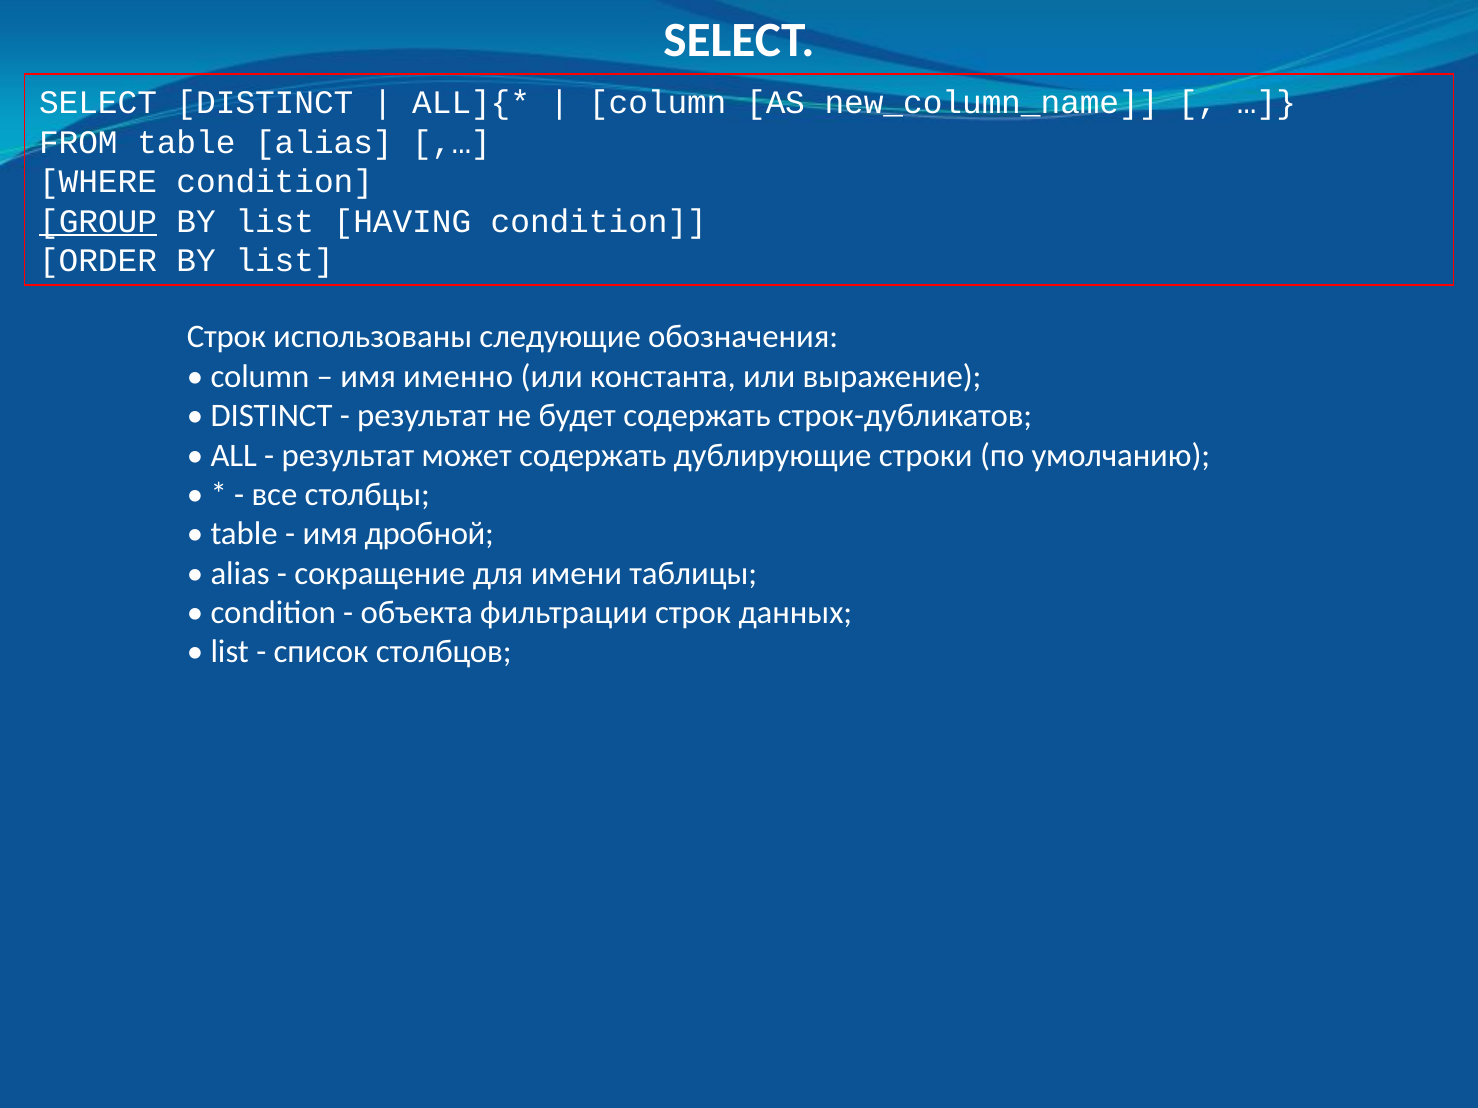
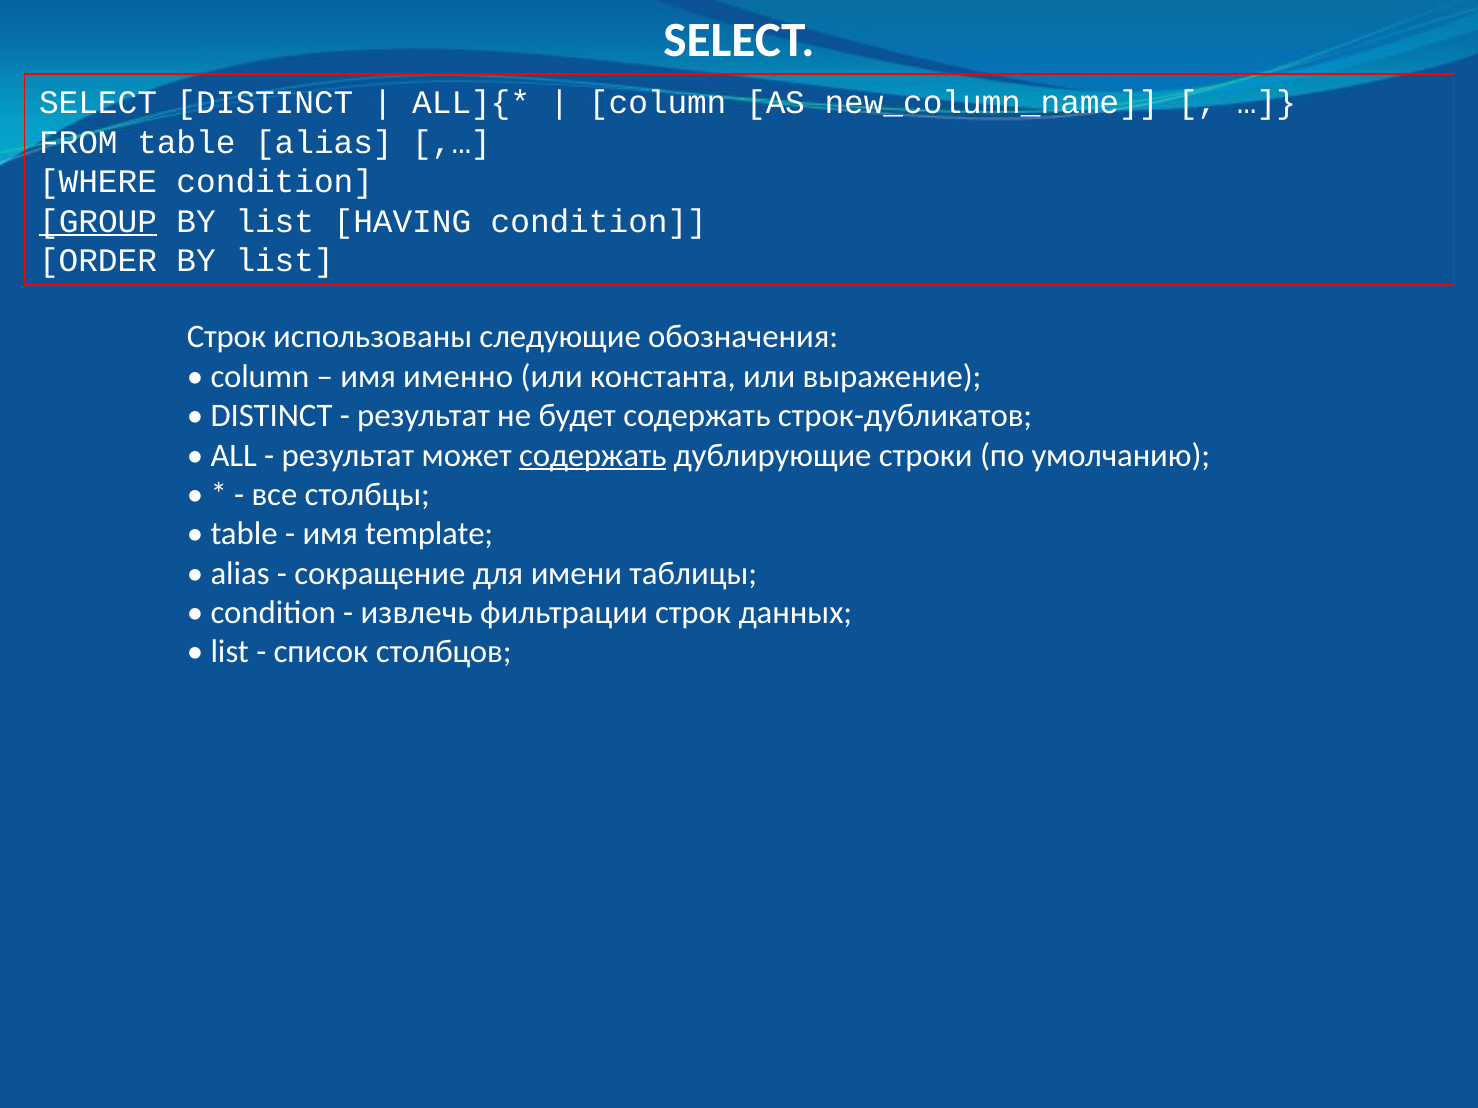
содержать underline: none -> present (593, 455)
дробной: дробной -> template (429, 534)
объекта: объекта -> извлечь (417, 613)
